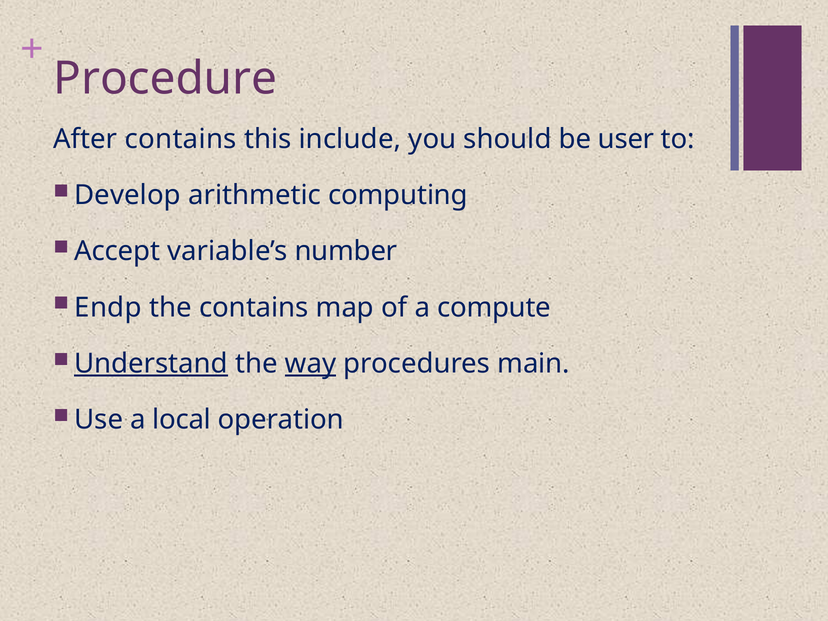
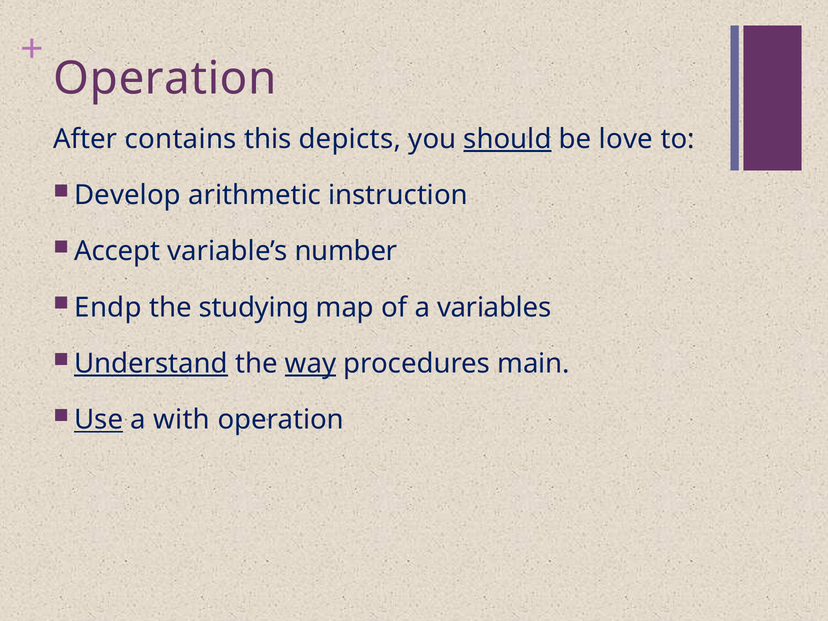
Procedure: Procedure -> Operation (165, 79)
include: include -> depicts (350, 139)
should underline: none -> present (507, 139)
user: user -> love (626, 139)
computing: computing -> instruction (398, 195)
the contains: contains -> studying (254, 307)
compute: compute -> variables (494, 307)
Use underline: none -> present (99, 420)
local: local -> with (182, 420)
